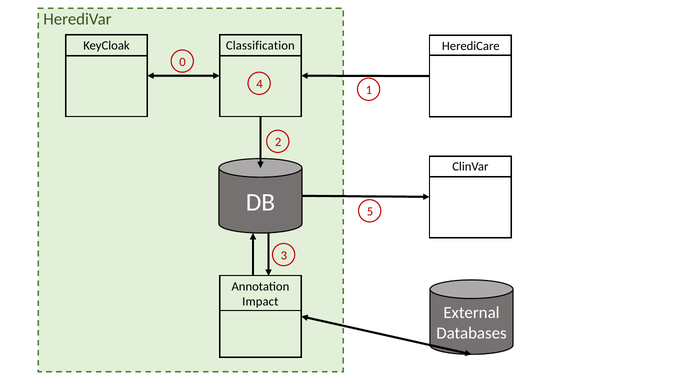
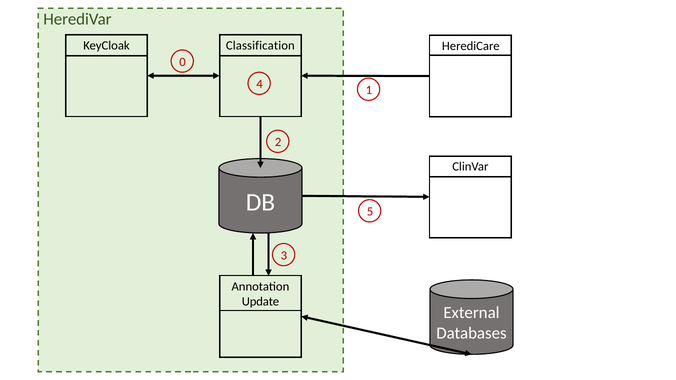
Impact: Impact -> Update (260, 302)
